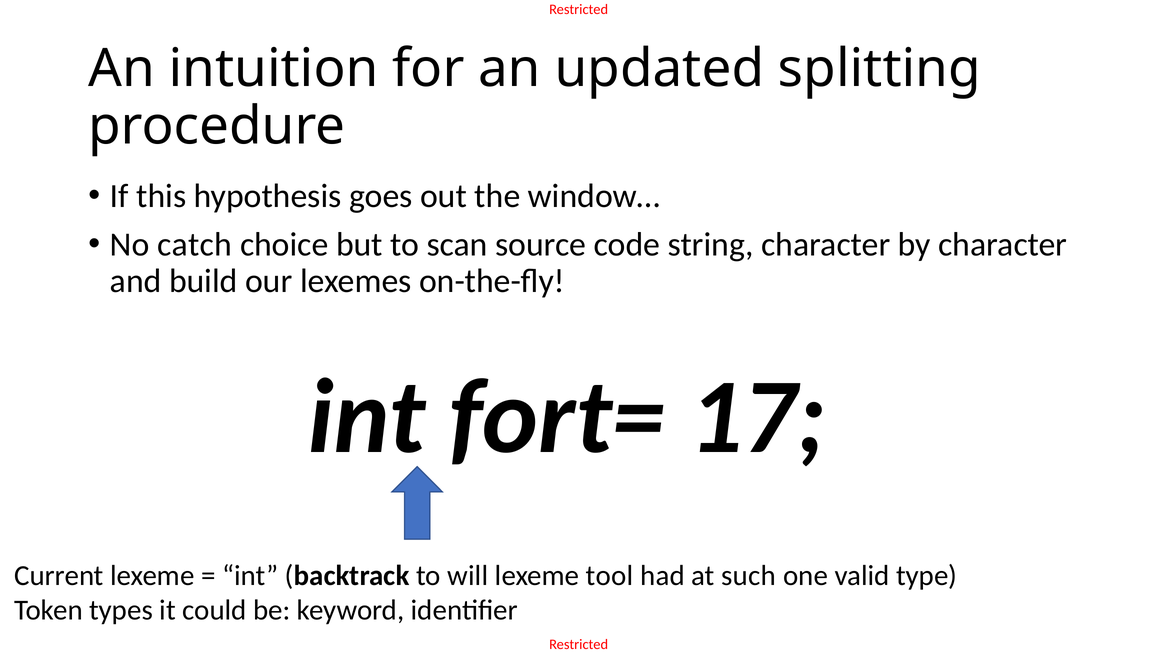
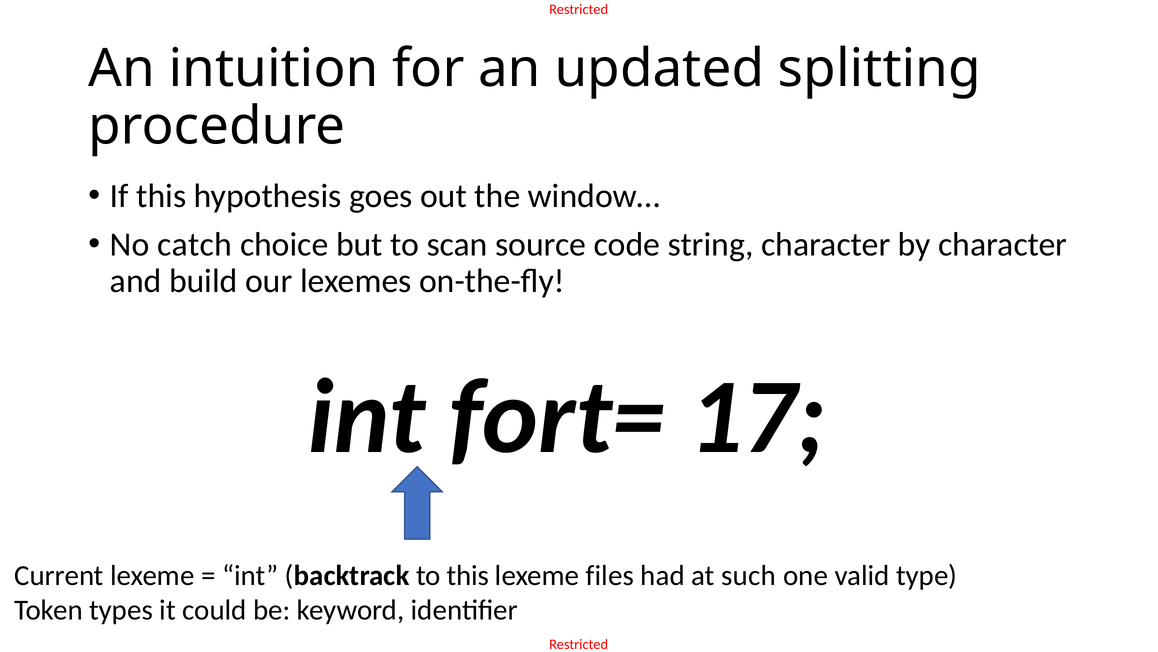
to will: will -> this (468, 575)
tool: tool -> files (610, 575)
